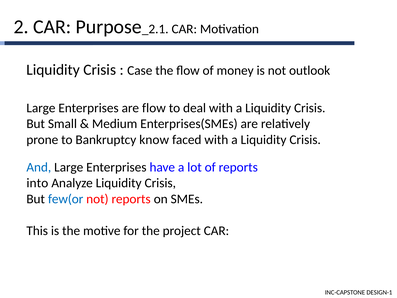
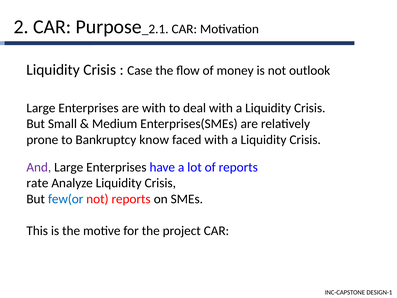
are flow: flow -> with (154, 108)
And colour: blue -> purple (39, 167)
into: into -> rate (37, 183)
